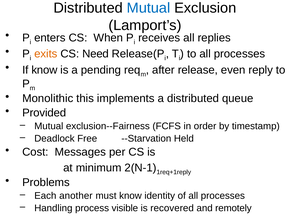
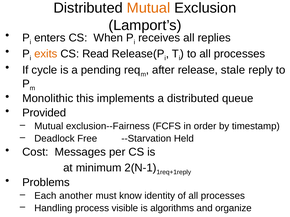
Mutual colour: blue -> orange (149, 8)
Need: Need -> Read (96, 54)
If know: know -> cycle (44, 70)
even: even -> stale (233, 70)
recovered: recovered -> algorithms (172, 208)
remotely: remotely -> organize (233, 208)
